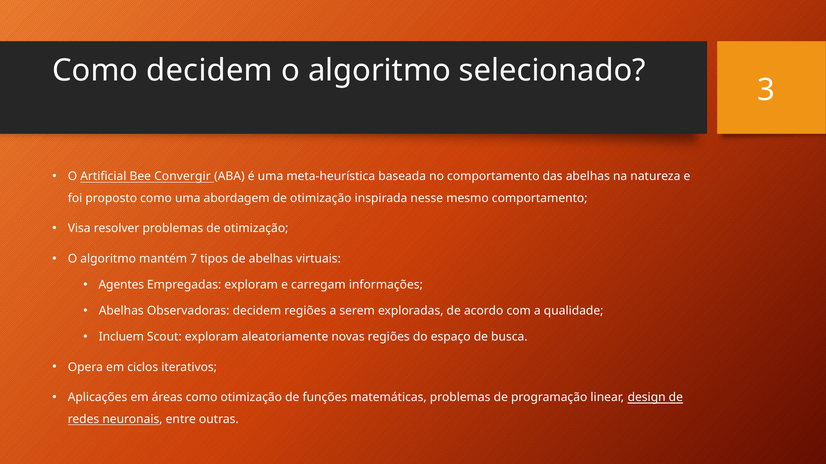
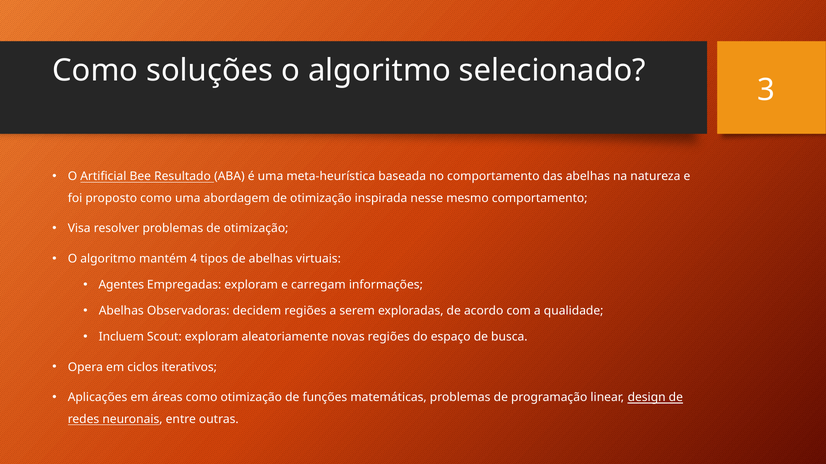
Como decidem: decidem -> soluções (210, 71)
Convergir: Convergir -> Resultado (182, 177)
7: 7 -> 4 (194, 259)
